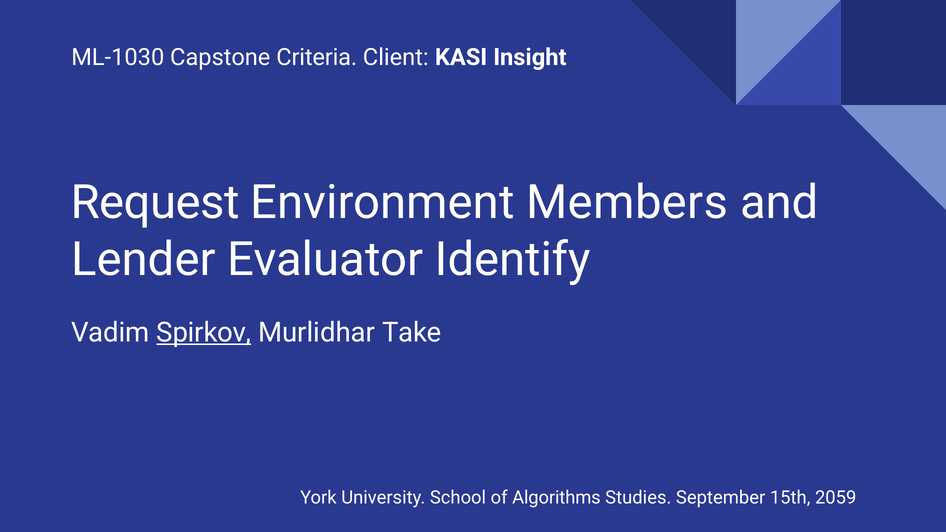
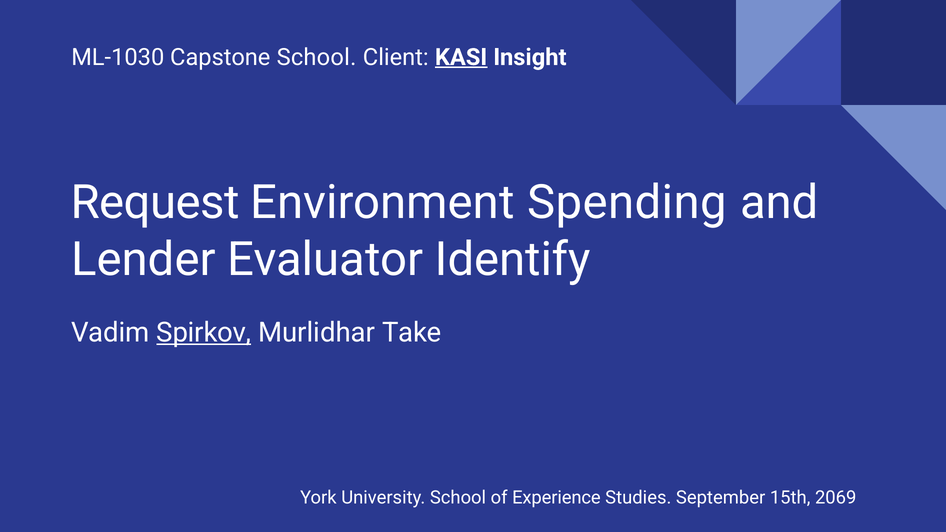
Capstone Criteria: Criteria -> School (317, 57)
KASI underline: none -> present (461, 57)
Members: Members -> Spending (627, 203)
Algorithms: Algorithms -> Experience (556, 498)
2059: 2059 -> 2069 (836, 498)
